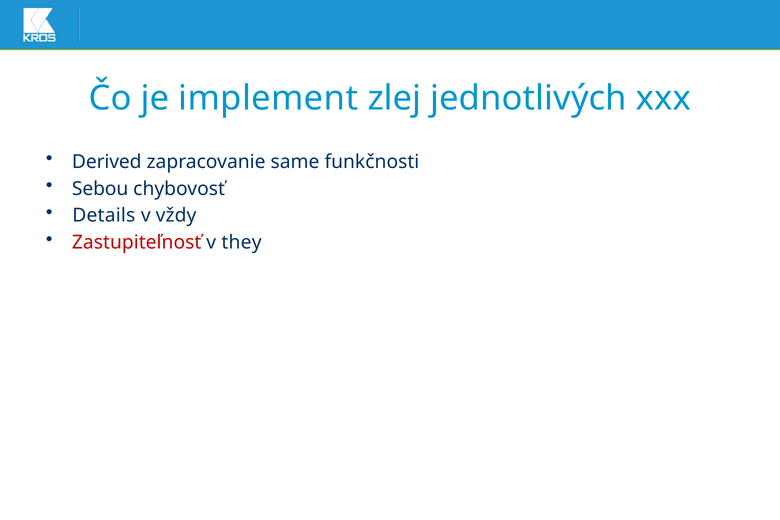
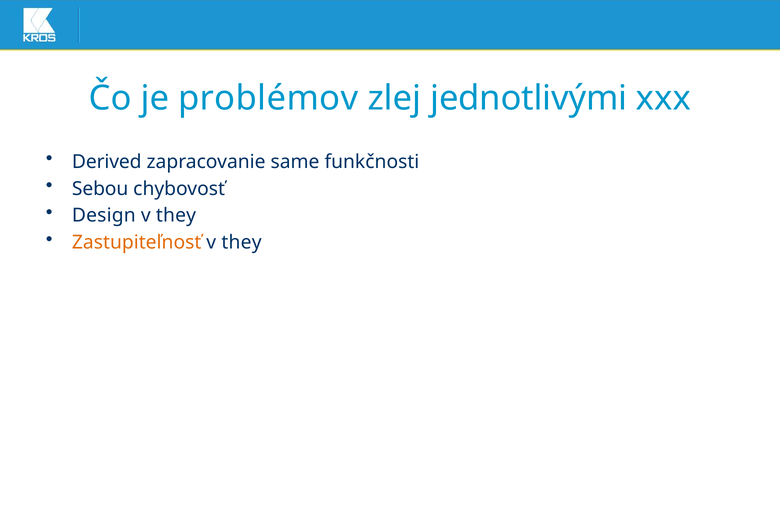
implement: implement -> problémov (268, 98)
jednotlivých: jednotlivých -> jednotlivými (529, 98)
Details: Details -> Design (104, 216)
vždy: vždy -> they (176, 216)
Zastupiteľnosť colour: red -> orange (137, 243)
